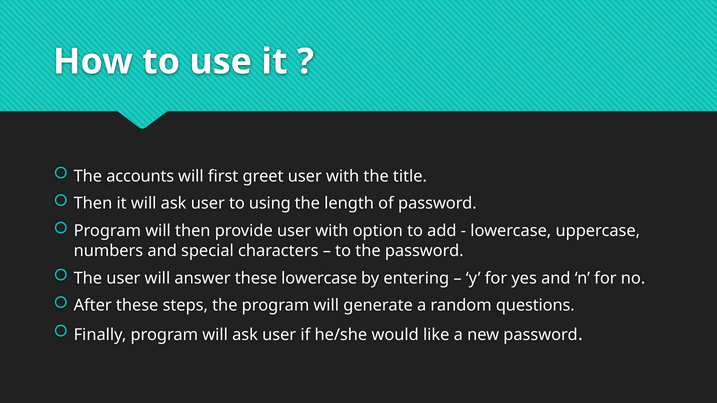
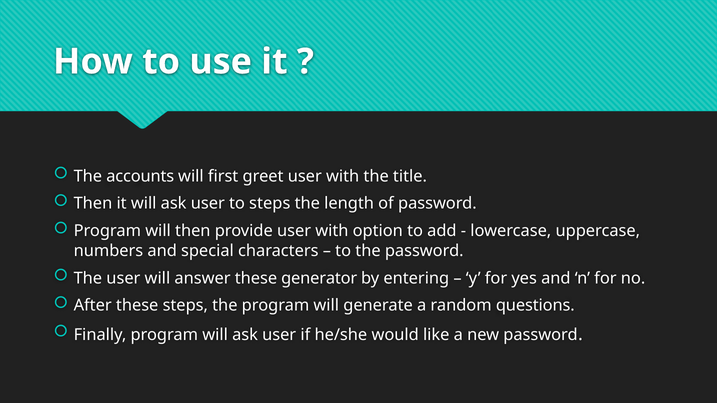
to using: using -> steps (270, 204)
these lowercase: lowercase -> generator (319, 278)
